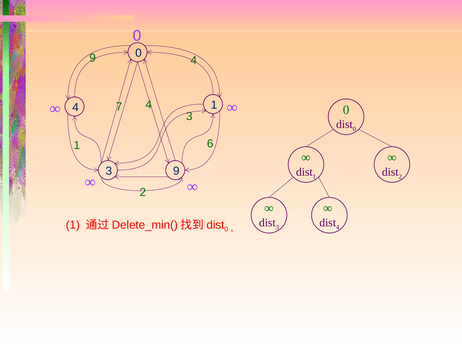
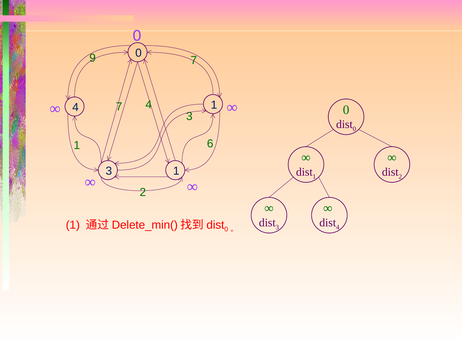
9 4: 4 -> 7 (194, 60)
3 9: 9 -> 1 (176, 171)
